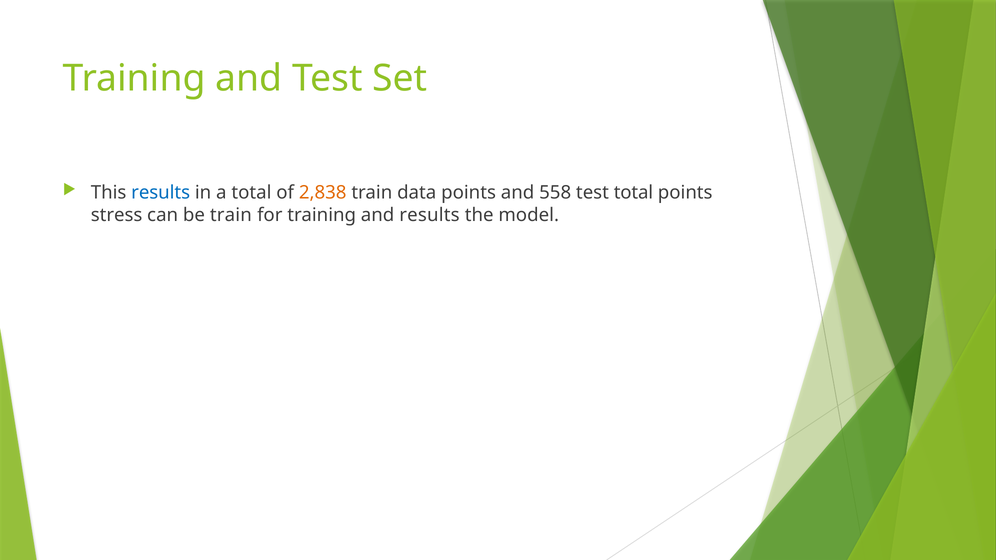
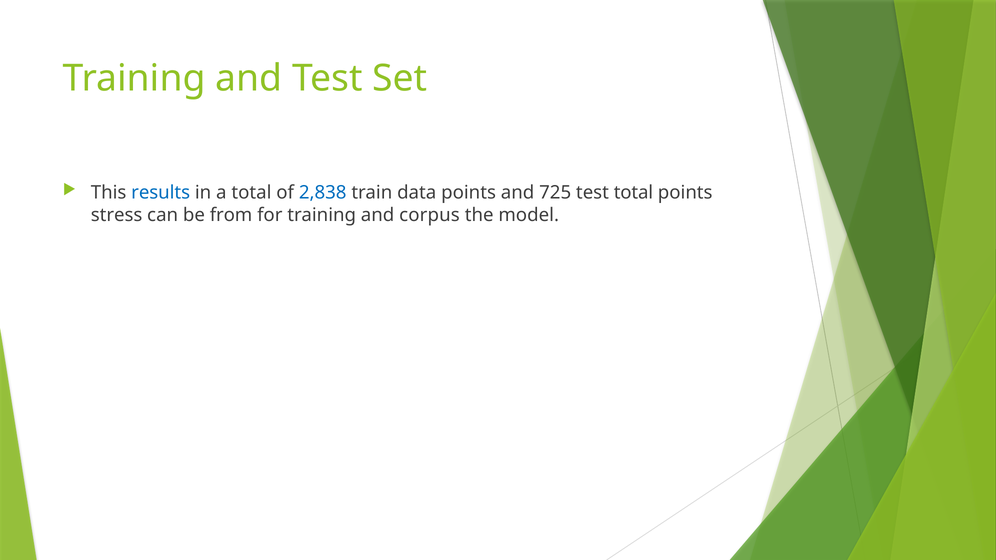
2,838 colour: orange -> blue (323, 193)
558: 558 -> 725 (555, 193)
be train: train -> from (231, 215)
and results: results -> corpus (429, 215)
